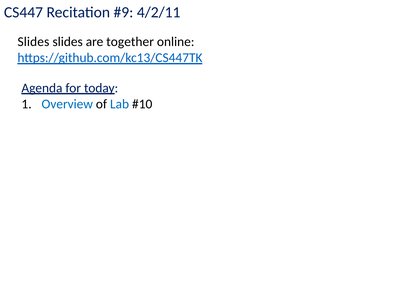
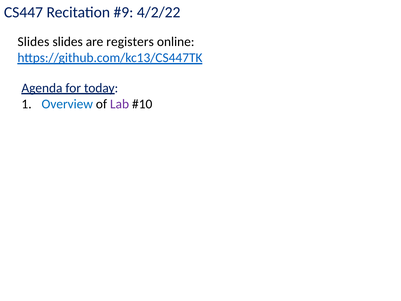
4/2/11: 4/2/11 -> 4/2/22 (159, 12)
together: together -> registers (130, 42)
Lab colour: blue -> purple (120, 104)
